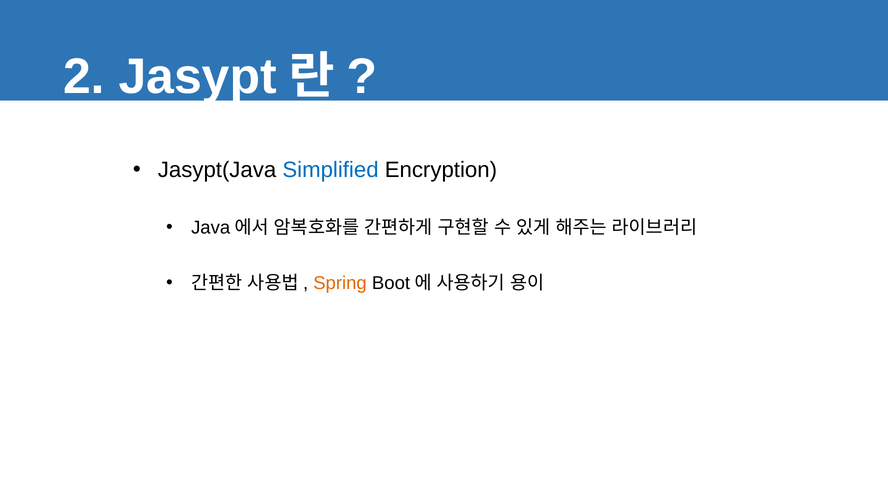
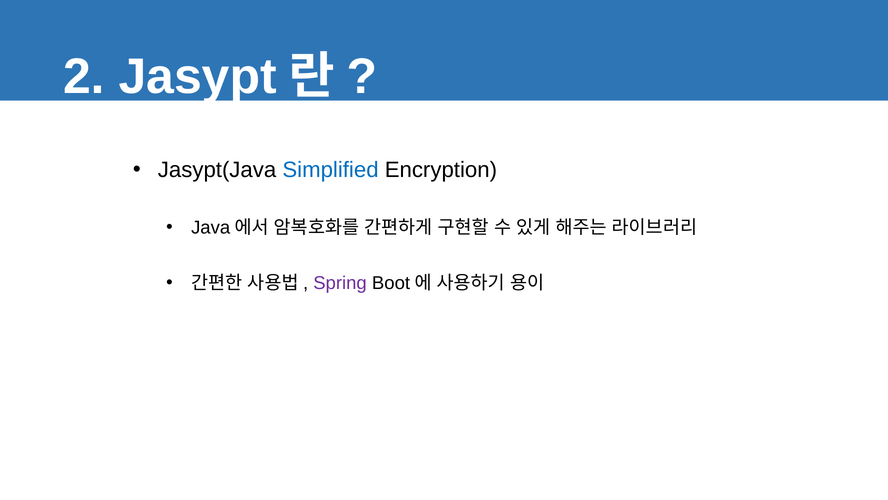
Spring colour: orange -> purple (340, 283)
